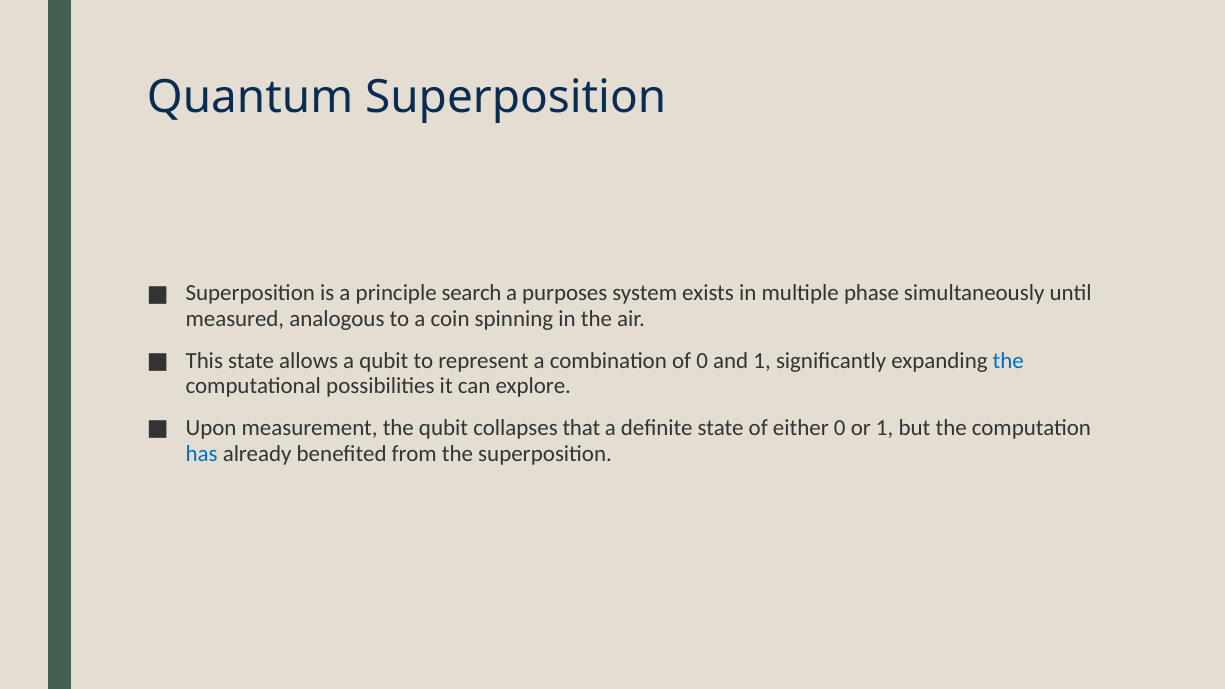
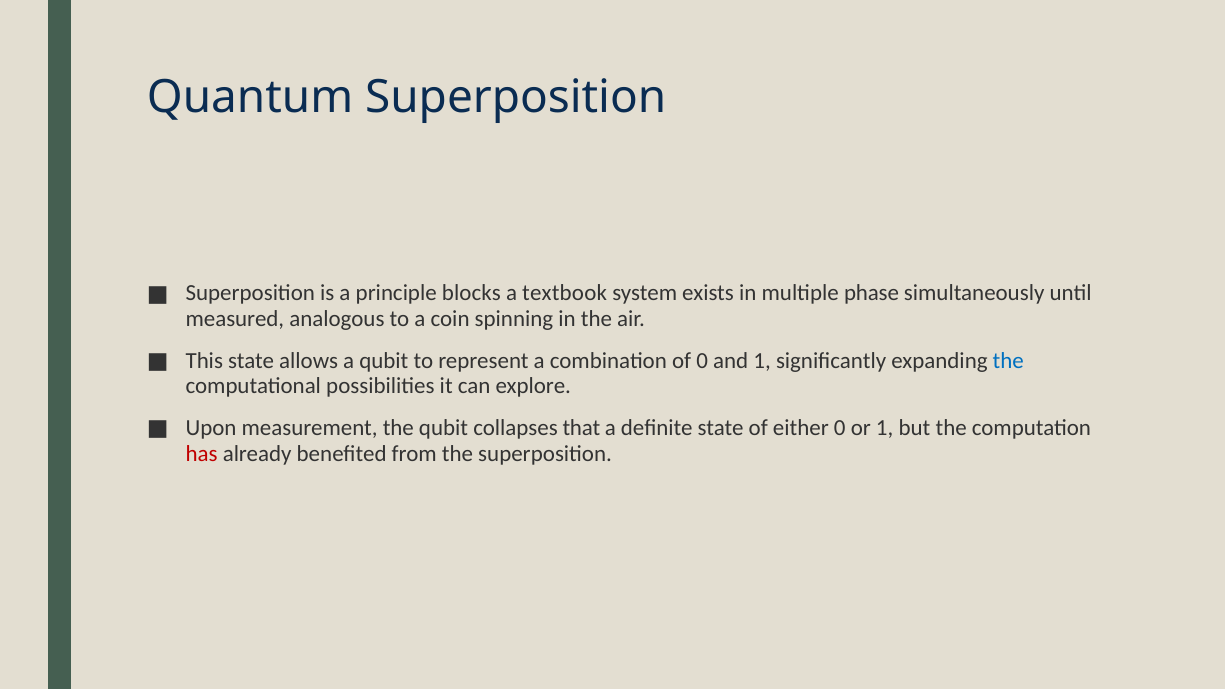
search: search -> blocks (471, 293)
purposes: purposes -> textbook (565, 293)
has colour: blue -> red (202, 454)
